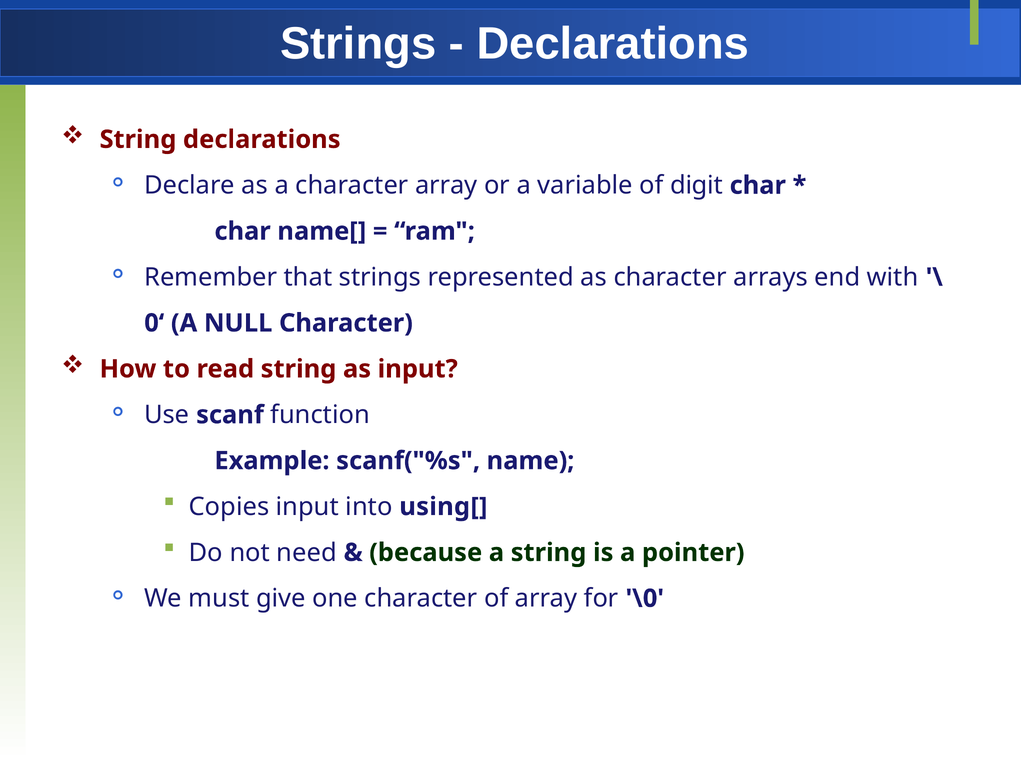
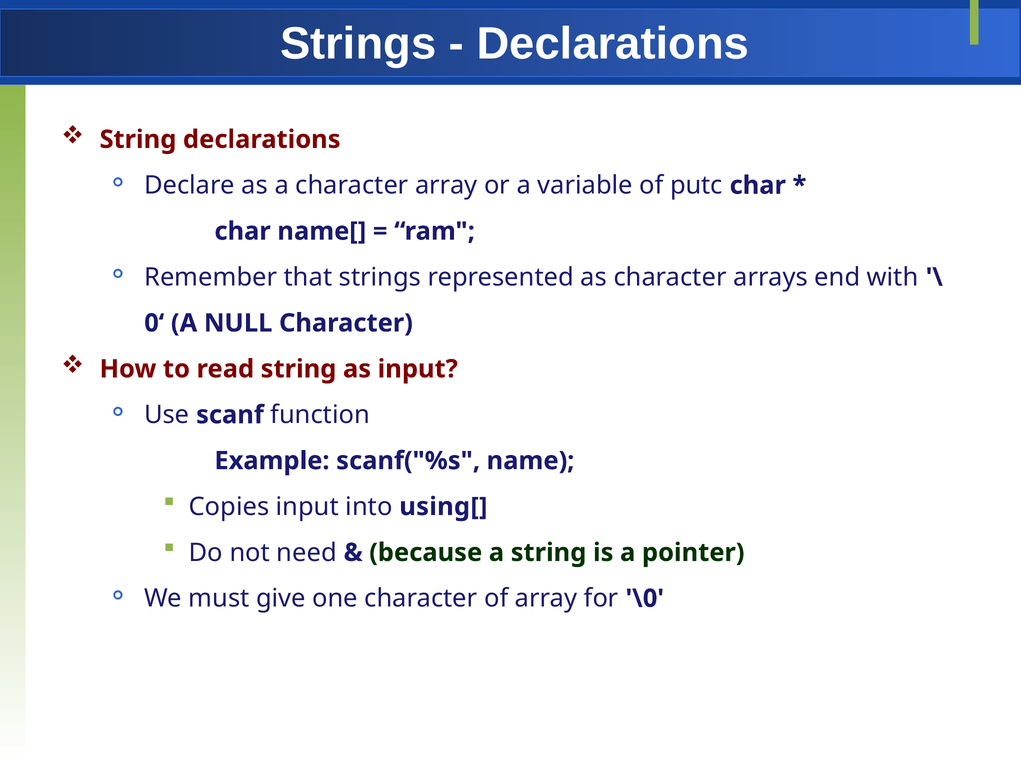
digit: digit -> putc (696, 186)
